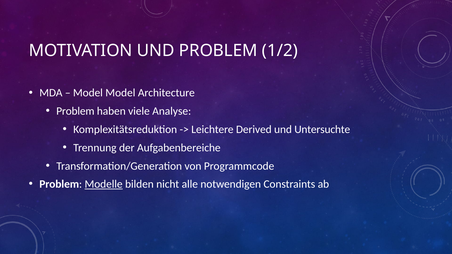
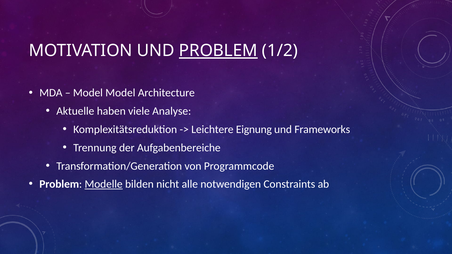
PROBLEM underline: none -> present (218, 51)
Problem: Problem -> Aktuelle (75, 111)
Derived: Derived -> Eignung (254, 130)
Untersuchte: Untersuchte -> Frameworks (322, 130)
